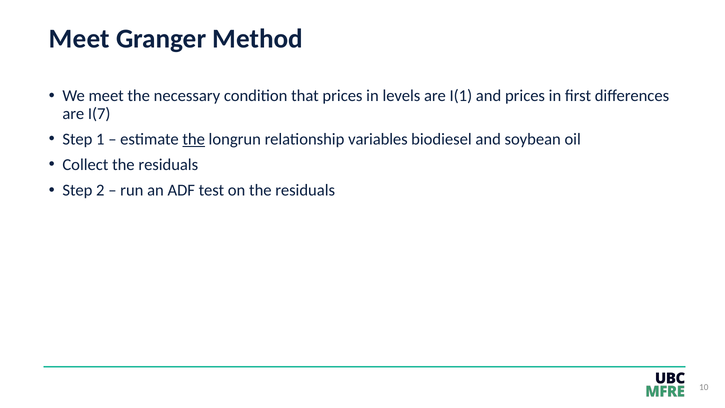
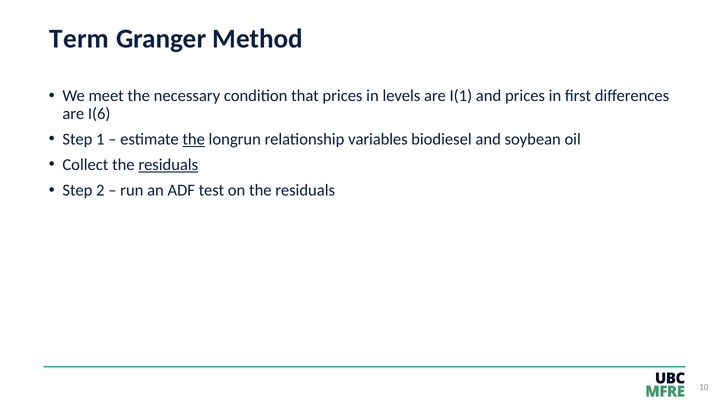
Meet: Meet -> Term (79, 39)
I(7: I(7 -> I(6 (99, 114)
residuals underline: none -> present (168, 165)
